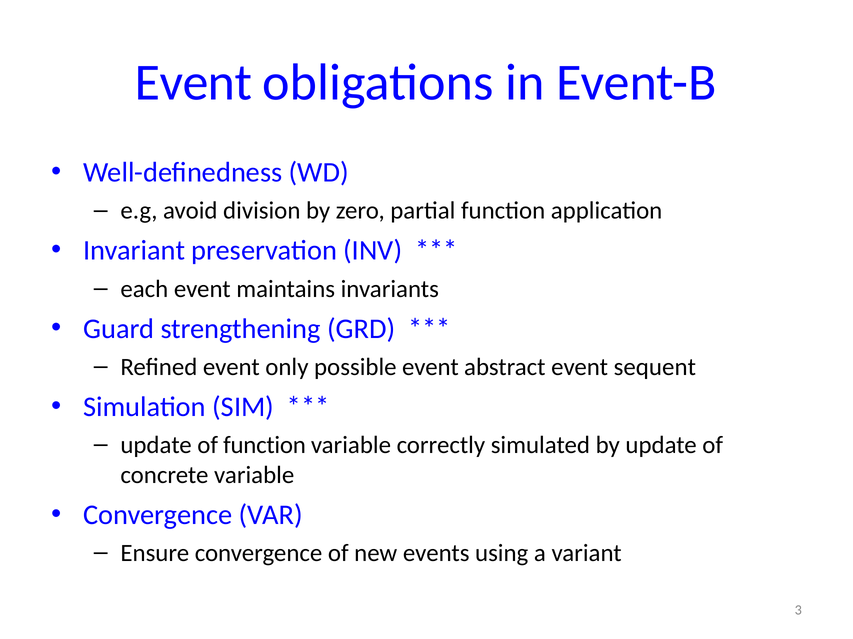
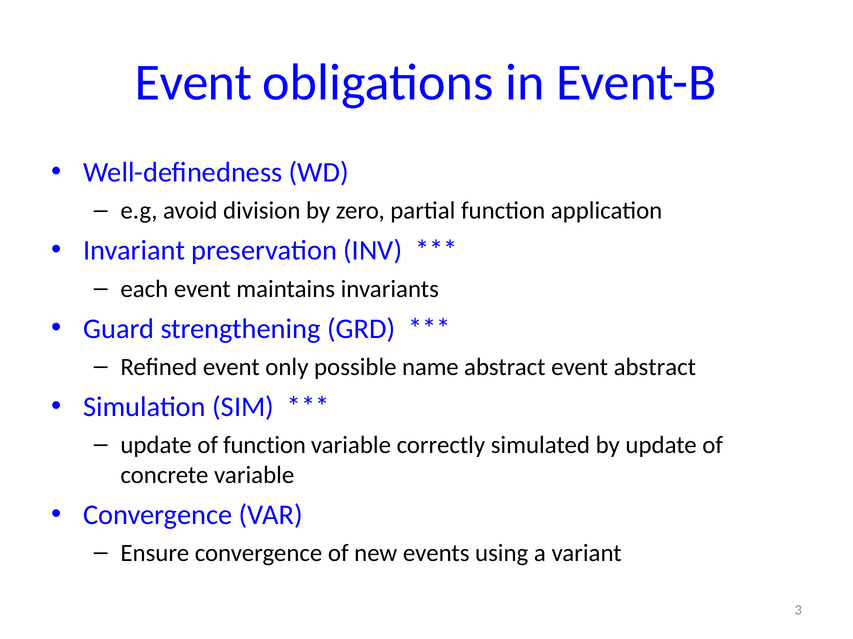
possible event: event -> name (430, 367)
event sequent: sequent -> abstract (655, 367)
